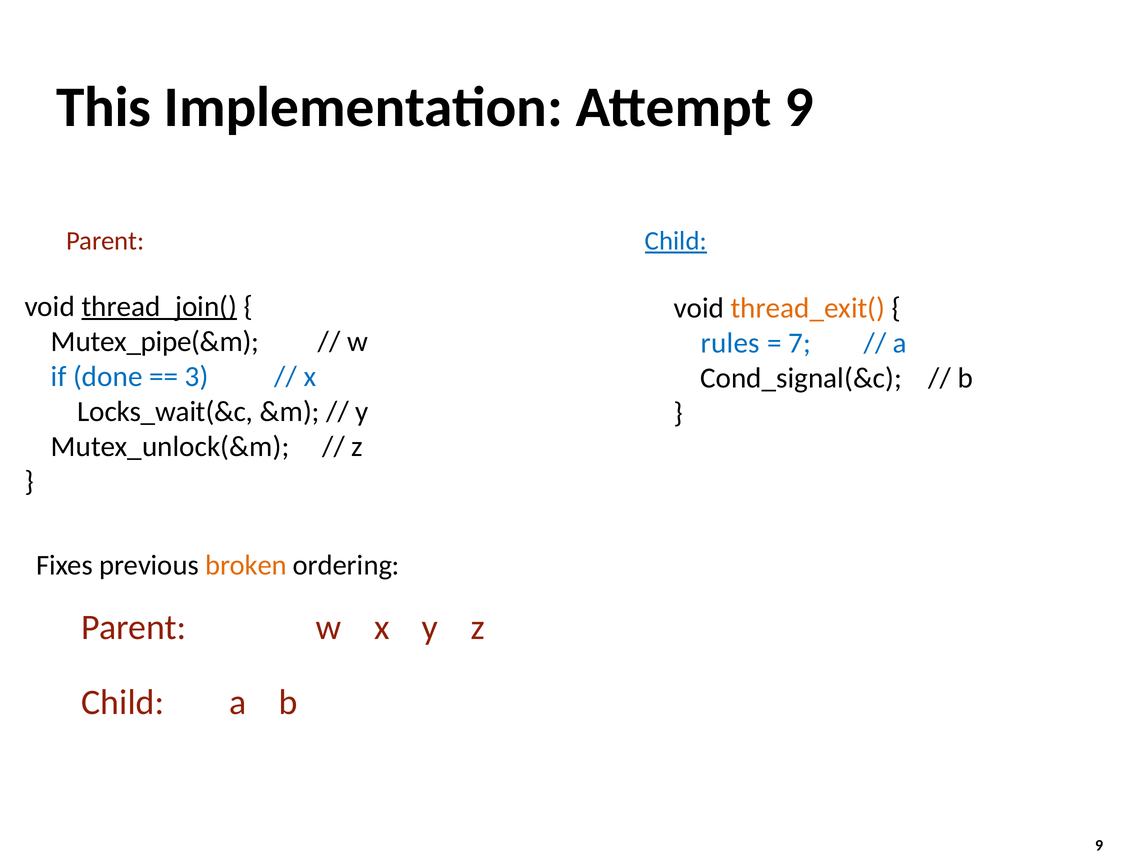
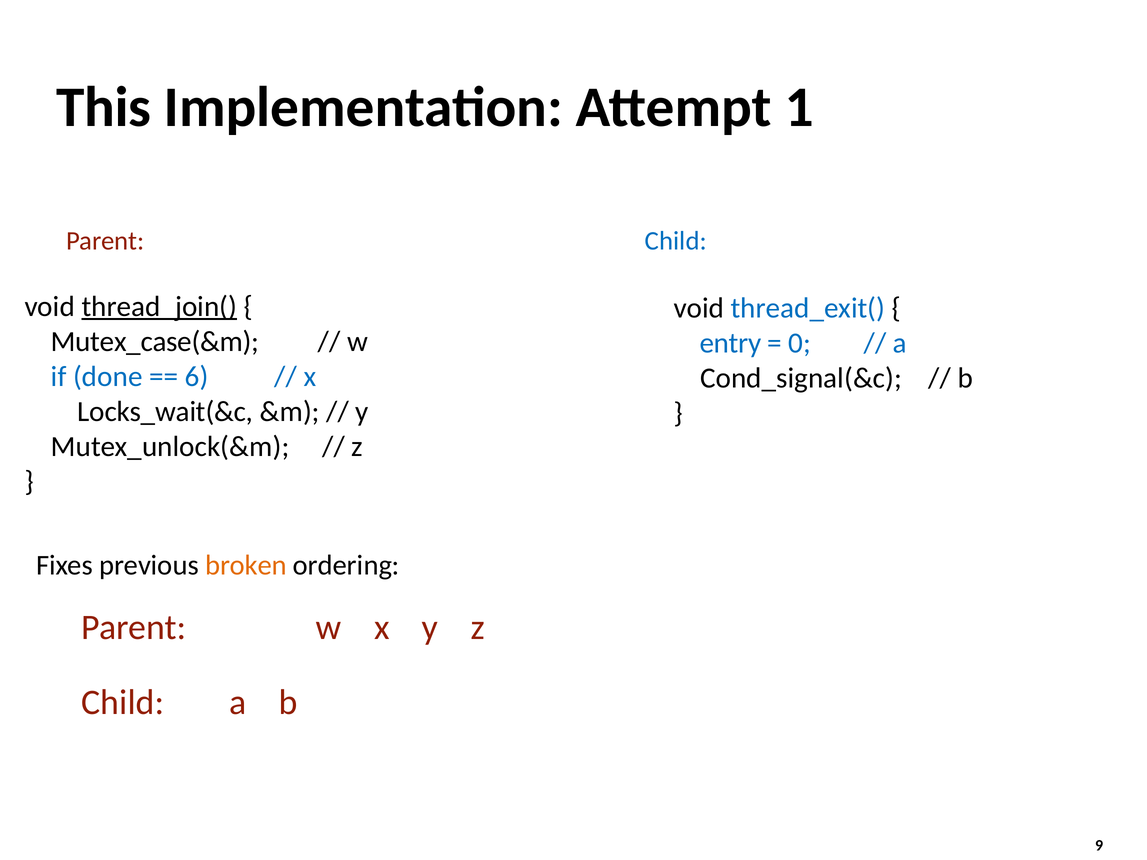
Attempt 9: 9 -> 1 (799, 108)
Child underline: present -> none (676, 241)
thread_exit( colour: orange -> blue (808, 308)
Mutex_pipe(&m: Mutex_pipe(&m -> Mutex_case(&m (155, 342)
rules: rules -> entry (731, 343)
7: 7 -> 0 (800, 343)
3: 3 -> 6 (197, 377)
